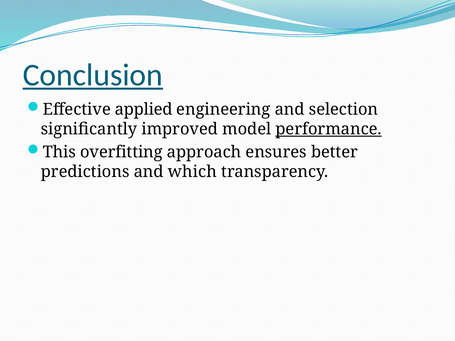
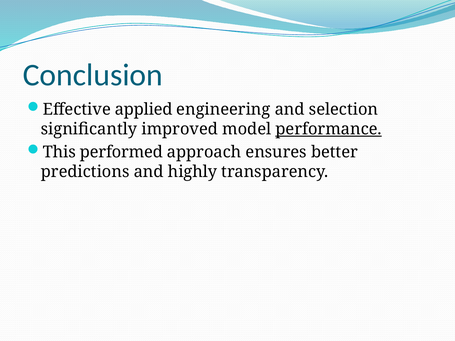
Conclusion underline: present -> none (93, 75)
overfitting: overfitting -> performed (121, 152)
which: which -> highly (193, 172)
